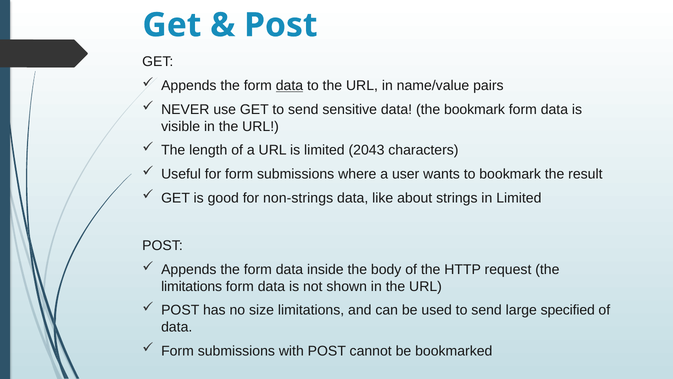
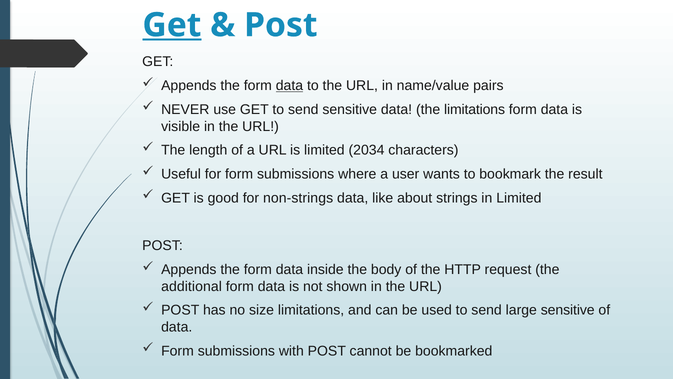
Get underline: none -> present (172, 25)
the bookmark: bookmark -> limitations (475, 109)
2043: 2043 -> 2034 (367, 150)
limitations: limitations -> additional (192, 286)
large specified: specified -> sensitive (568, 310)
